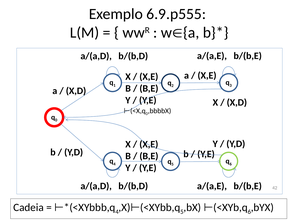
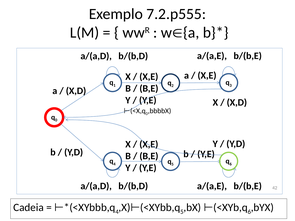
6.9.p555: 6.9.p555 -> 7.2.p555 (176, 14)
